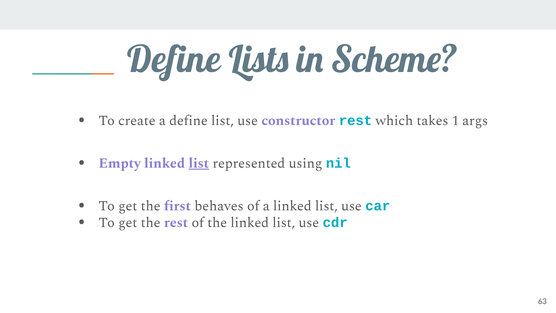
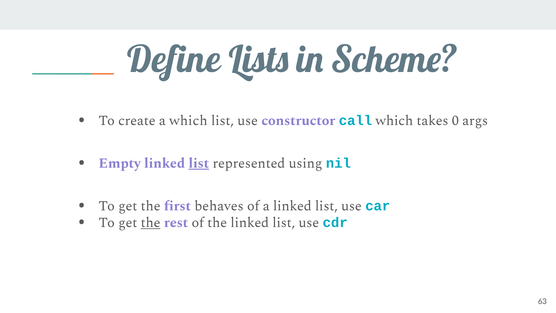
a define: define -> which (188, 120)
constructor rest: rest -> call (355, 120)
1: 1 -> 0 (455, 120)
the underline: none -> present (151, 222)
